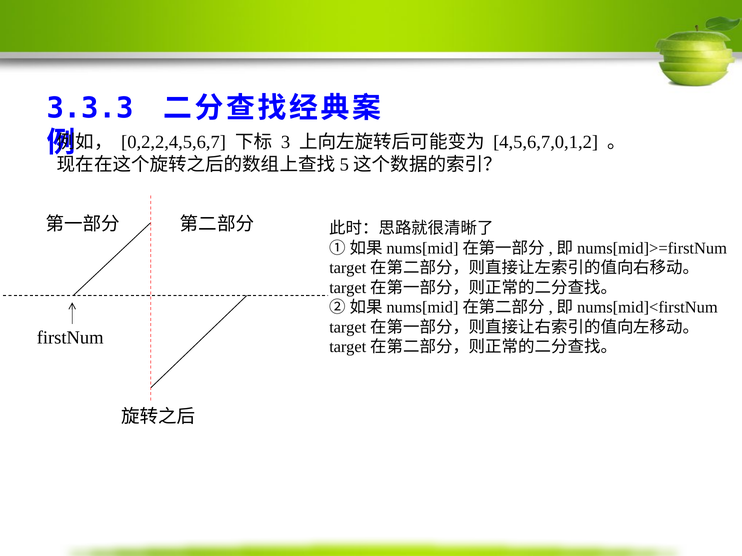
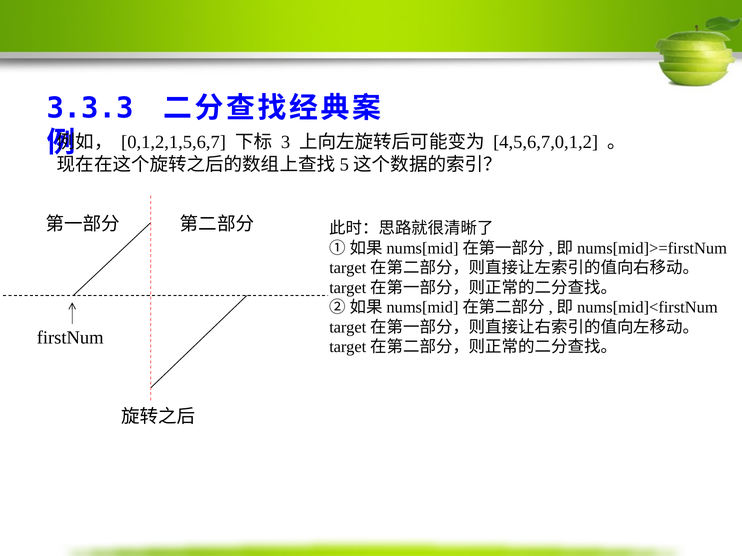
0,2,2,4,5,6,7: 0,2,2,4,5,6,7 -> 0,1,2,1,5,6,7 (174, 142)
